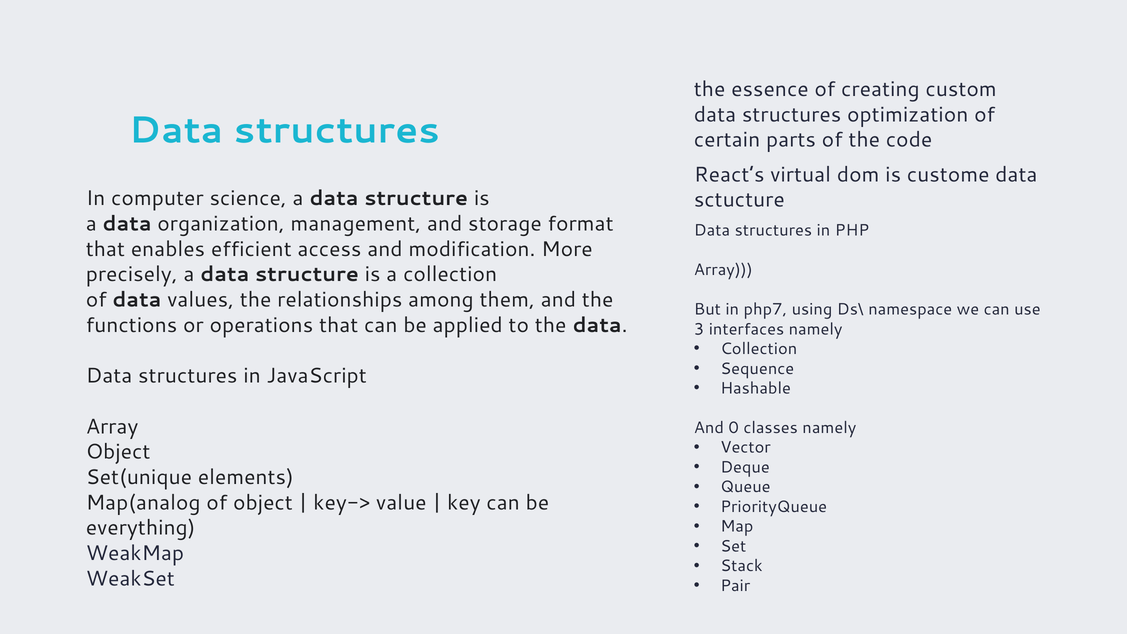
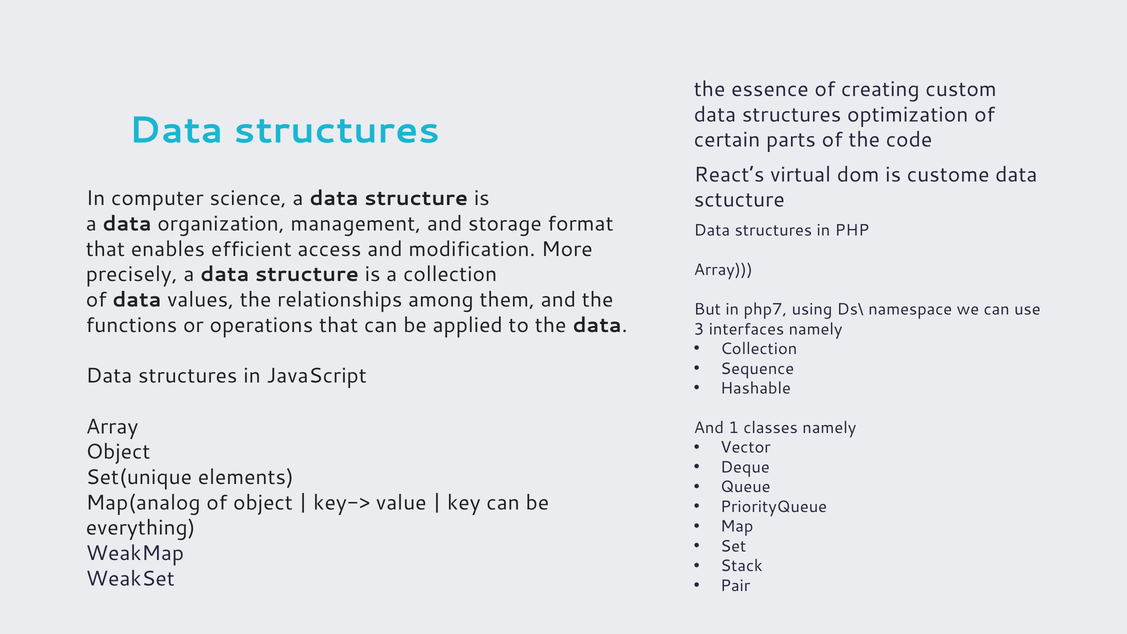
0: 0 -> 1 (734, 428)
